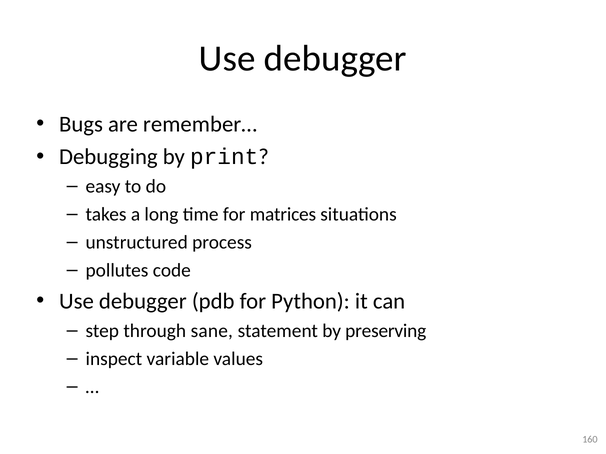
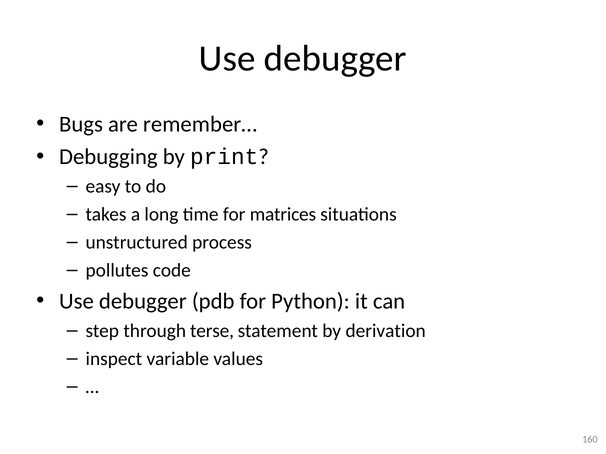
sane: sane -> terse (212, 331)
preserving: preserving -> derivation (386, 331)
